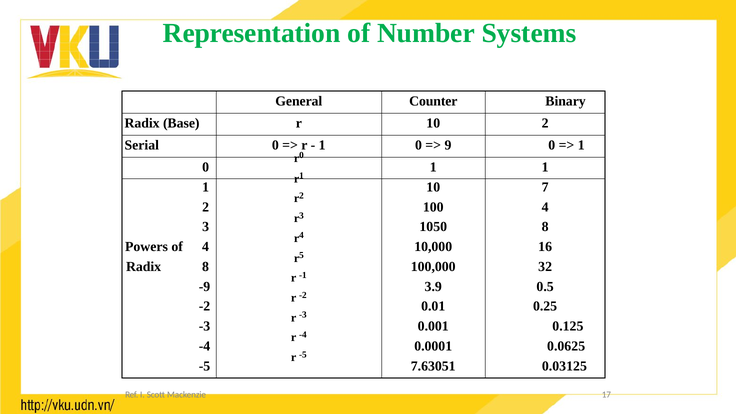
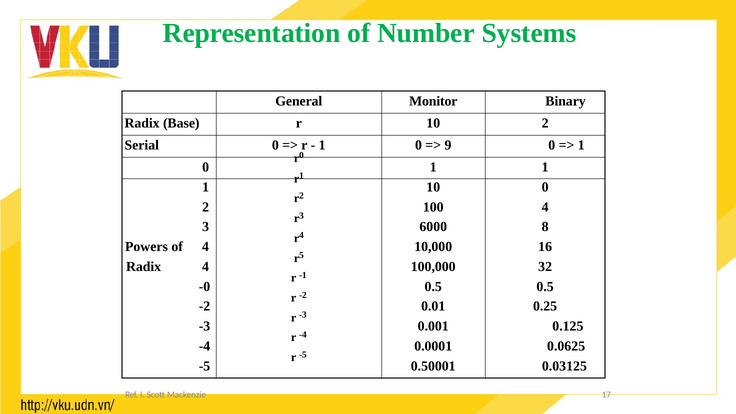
Counter: Counter -> Monitor (433, 101)
10 7: 7 -> 0 (545, 187)
1050: 1050 -> 6000 (433, 227)
Radix 8: 8 -> 4 (206, 267)
-9: -9 -> -0 (204, 287)
3.9: 3.9 -> 0.5 (433, 287)
7.63051: 7.63051 -> 0.50001 (433, 366)
